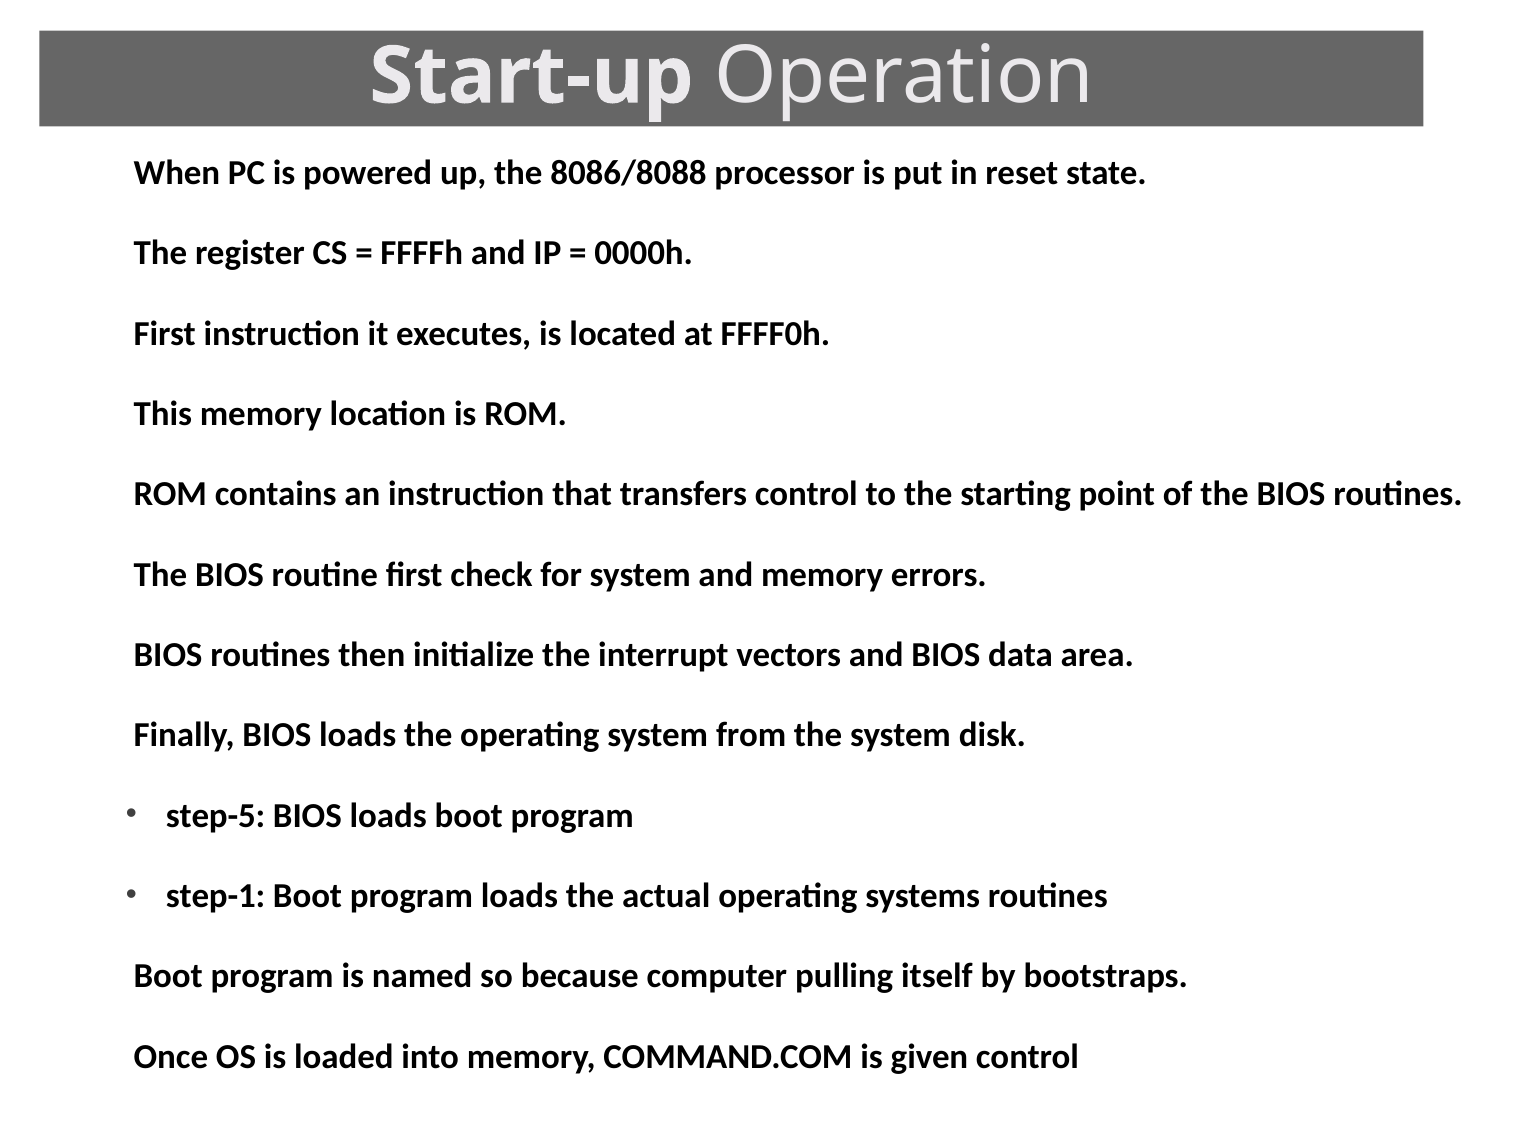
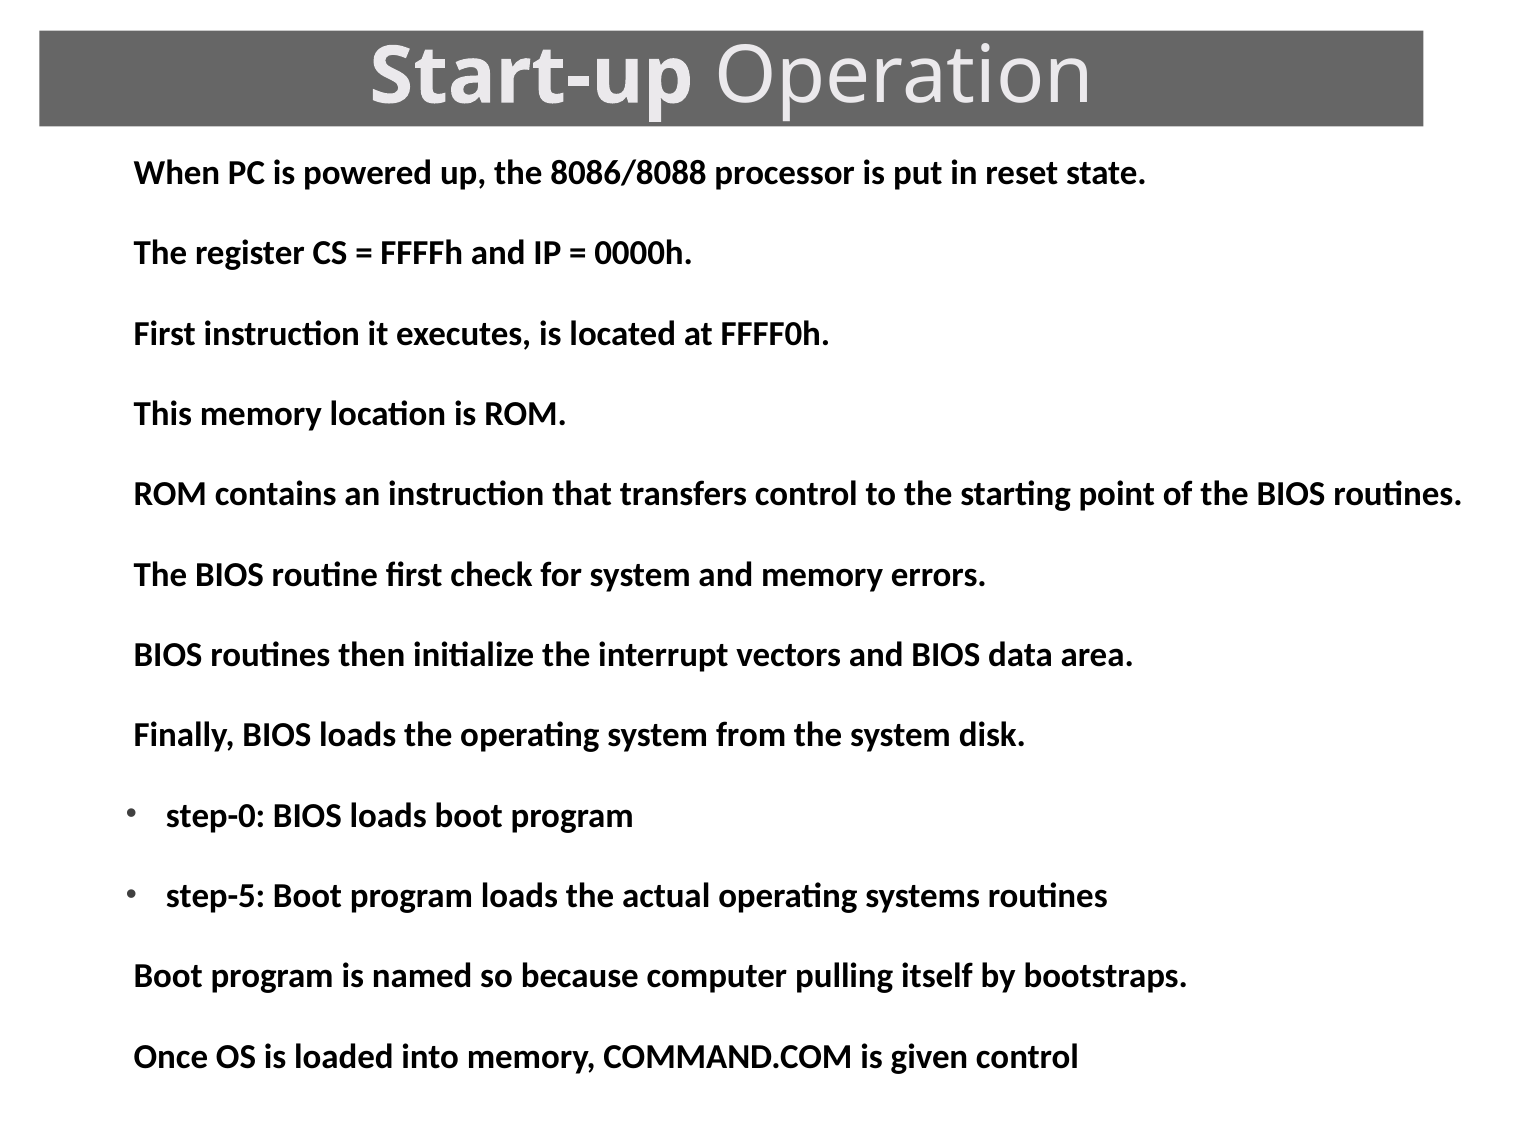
step-5: step-5 -> step-0 (216, 815)
step-1: step-1 -> step-5 (216, 895)
